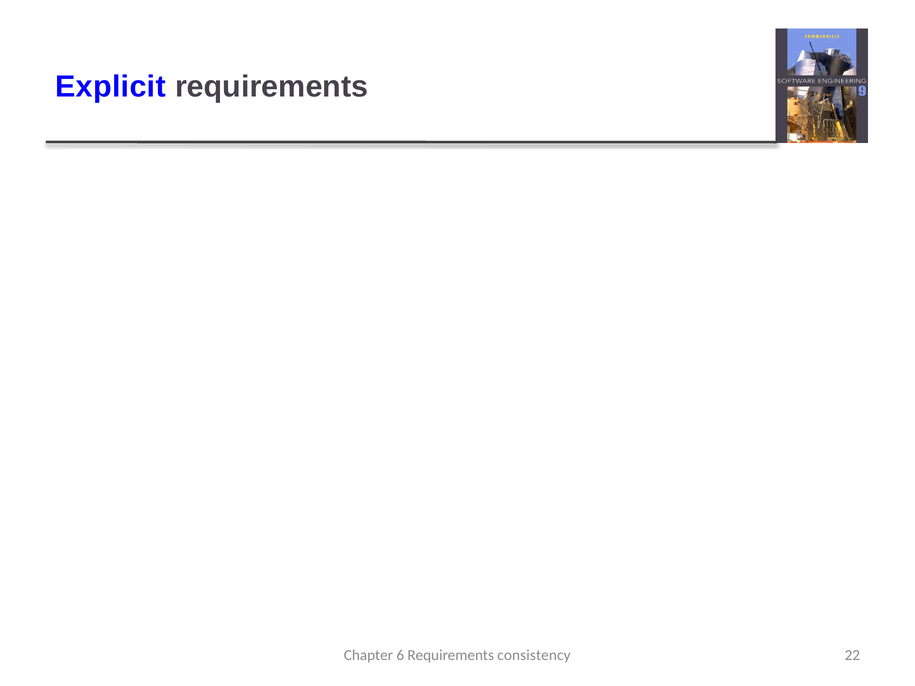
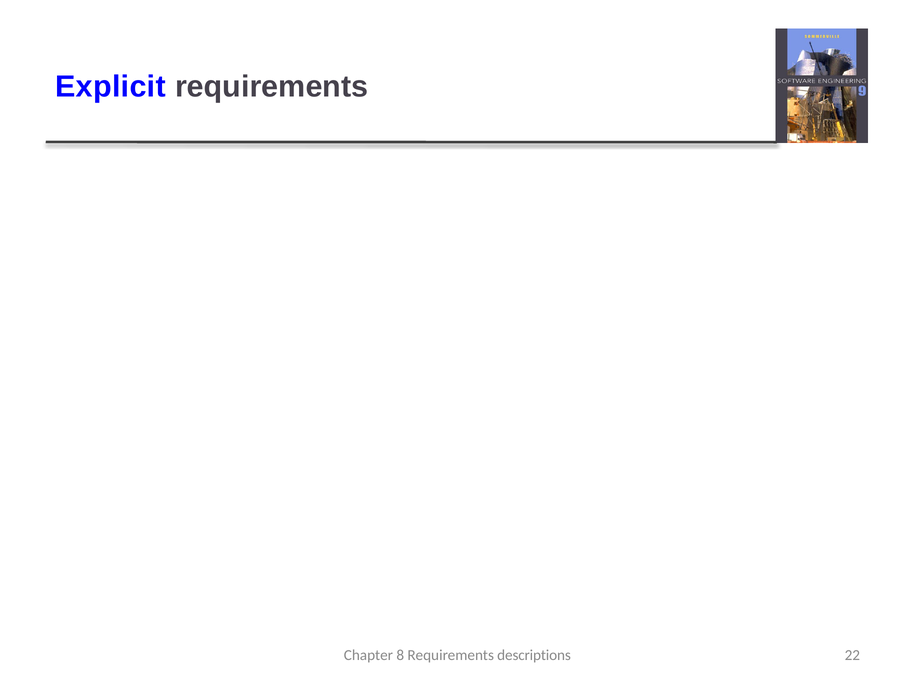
6: 6 -> 8 (400, 655)
consistency: consistency -> descriptions (534, 655)
